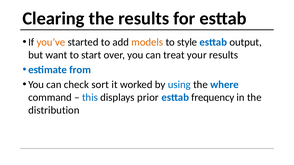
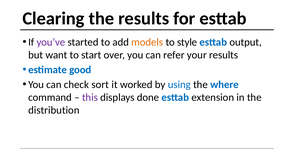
you’ve colour: orange -> purple (51, 42)
treat: treat -> refer (174, 55)
from: from -> good (80, 70)
this colour: blue -> purple (90, 98)
prior: prior -> done (148, 98)
frequency: frequency -> extension (213, 98)
